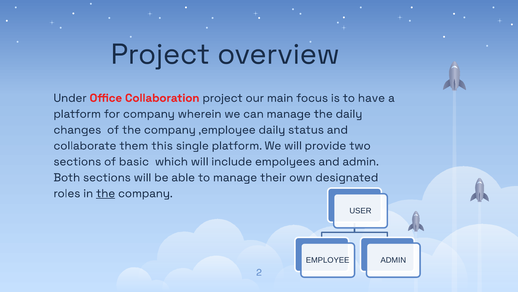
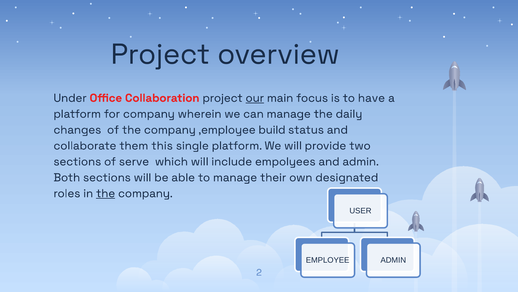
our underline: none -> present (255, 98)
,employee daily: daily -> build (272, 130)
basic: basic -> serve (134, 161)
